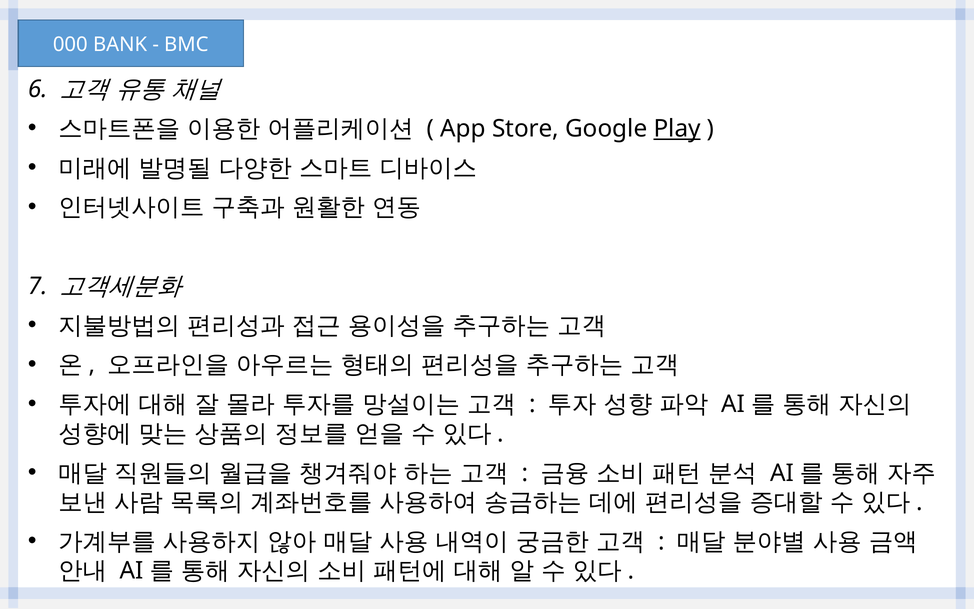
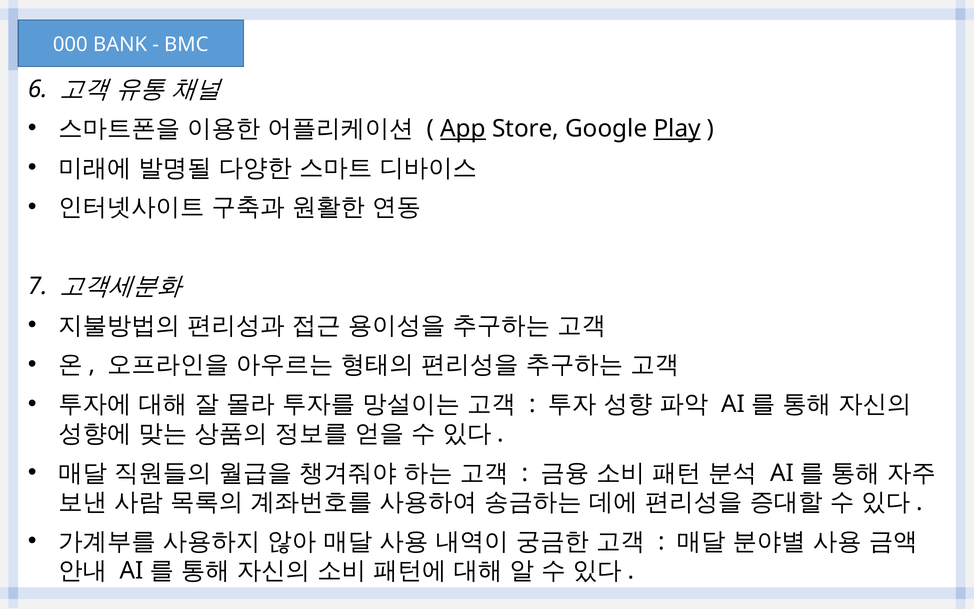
App underline: none -> present (463, 129)
